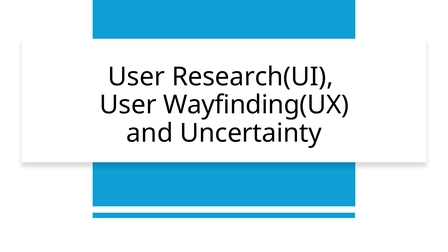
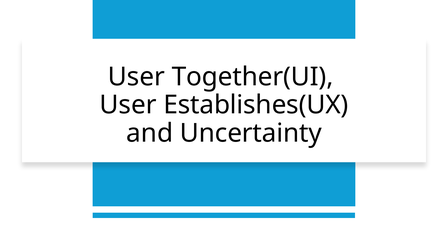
Research(UI: Research(UI -> Together(UI (253, 77)
Wayfinding(UX: Wayfinding(UX -> Establishes(UX (256, 105)
